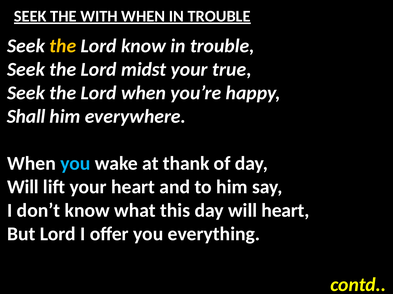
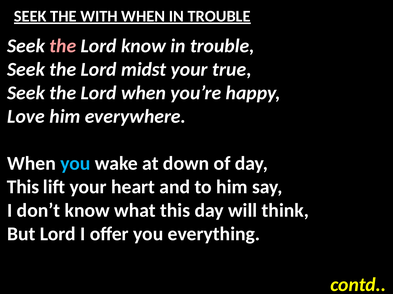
the colour: yellow -> pink (63, 46)
Shall: Shall -> Love (26, 117)
thank: thank -> down (186, 164)
Will: Will -> This (23, 187)
will heart: heart -> think (285, 211)
